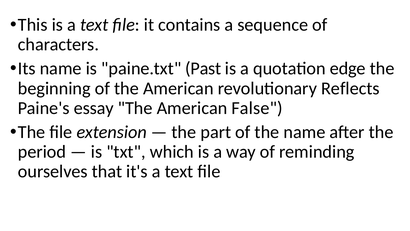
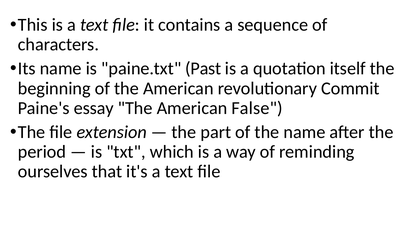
edge: edge -> itself (348, 69)
Reflects: Reflects -> Commit (350, 88)
